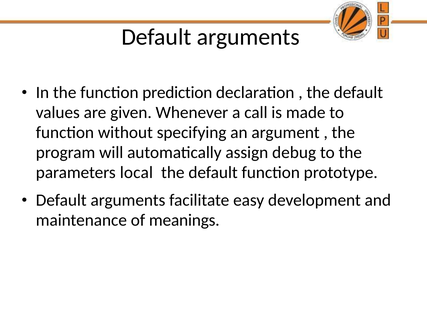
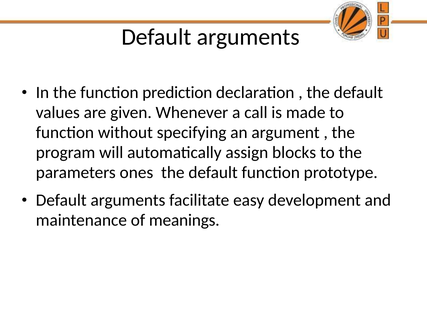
debug: debug -> blocks (294, 153)
local: local -> ones (136, 173)
